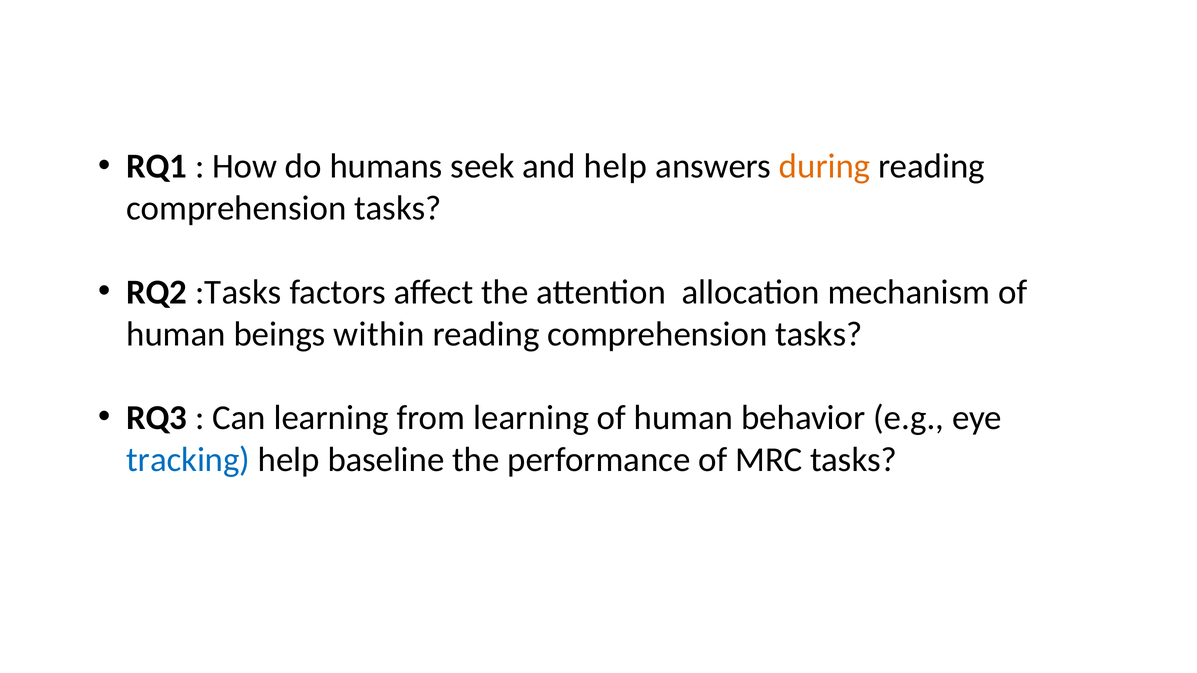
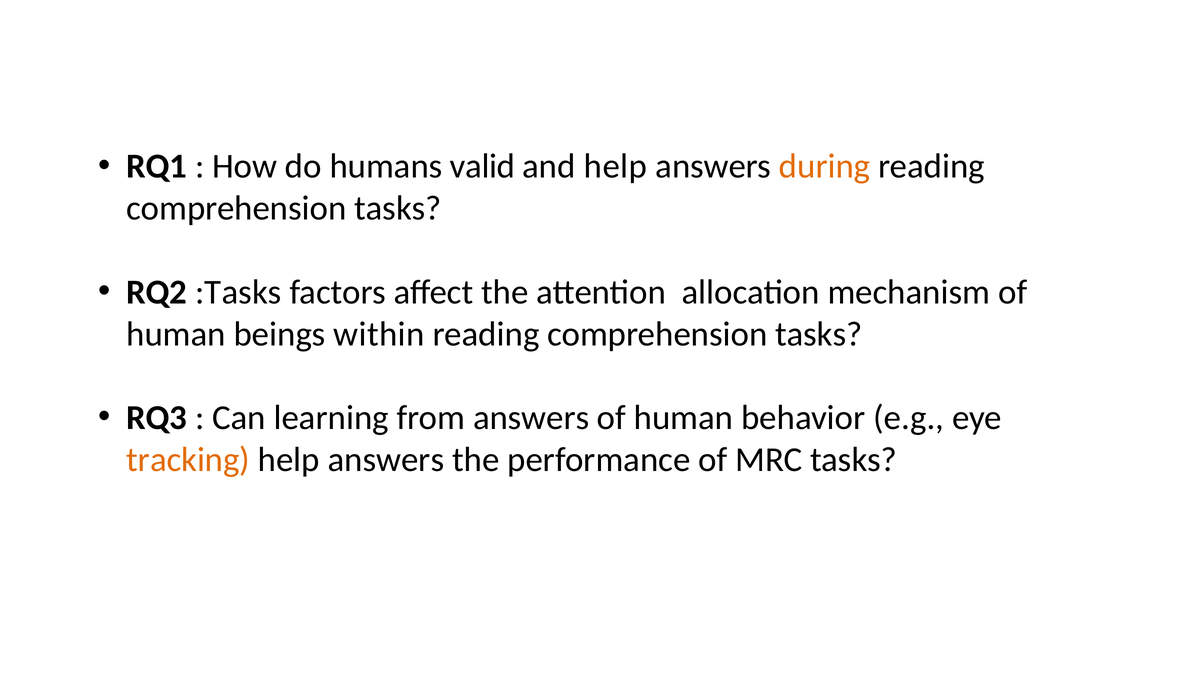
seek: seek -> valid (483, 166)
from learning: learning -> answers (531, 418)
tracking colour: blue -> orange (188, 460)
baseline: baseline -> answers (386, 460)
